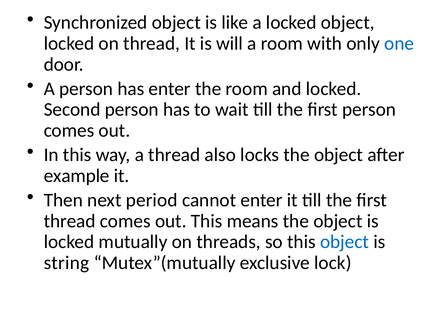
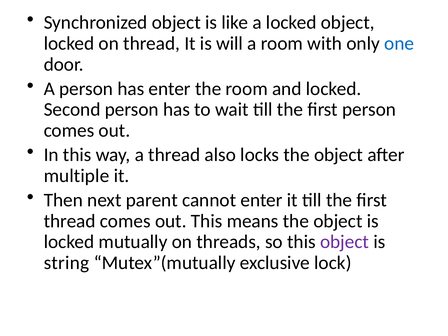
example: example -> multiple (76, 176)
period: period -> parent (152, 200)
object colour: blue -> purple (345, 242)
